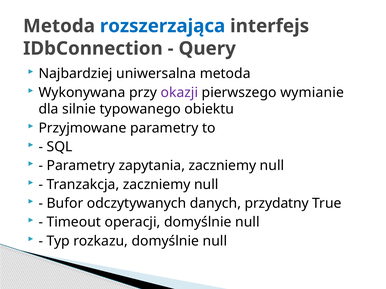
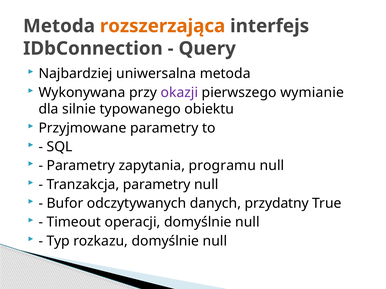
rozszerzająca colour: blue -> orange (163, 26)
zapytania zaczniemy: zaczniemy -> programu (222, 166)
Tranzakcja zaczniemy: zaczniemy -> parametry (157, 185)
